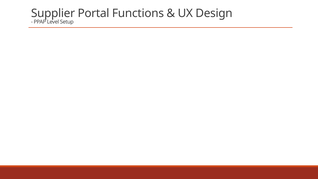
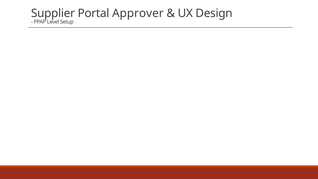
Functions: Functions -> Approver (138, 13)
